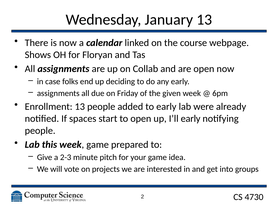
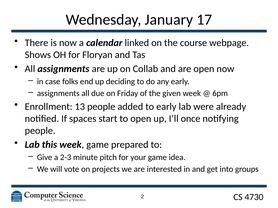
January 13: 13 -> 17 (204, 20)
I’ll early: early -> once (191, 119)
